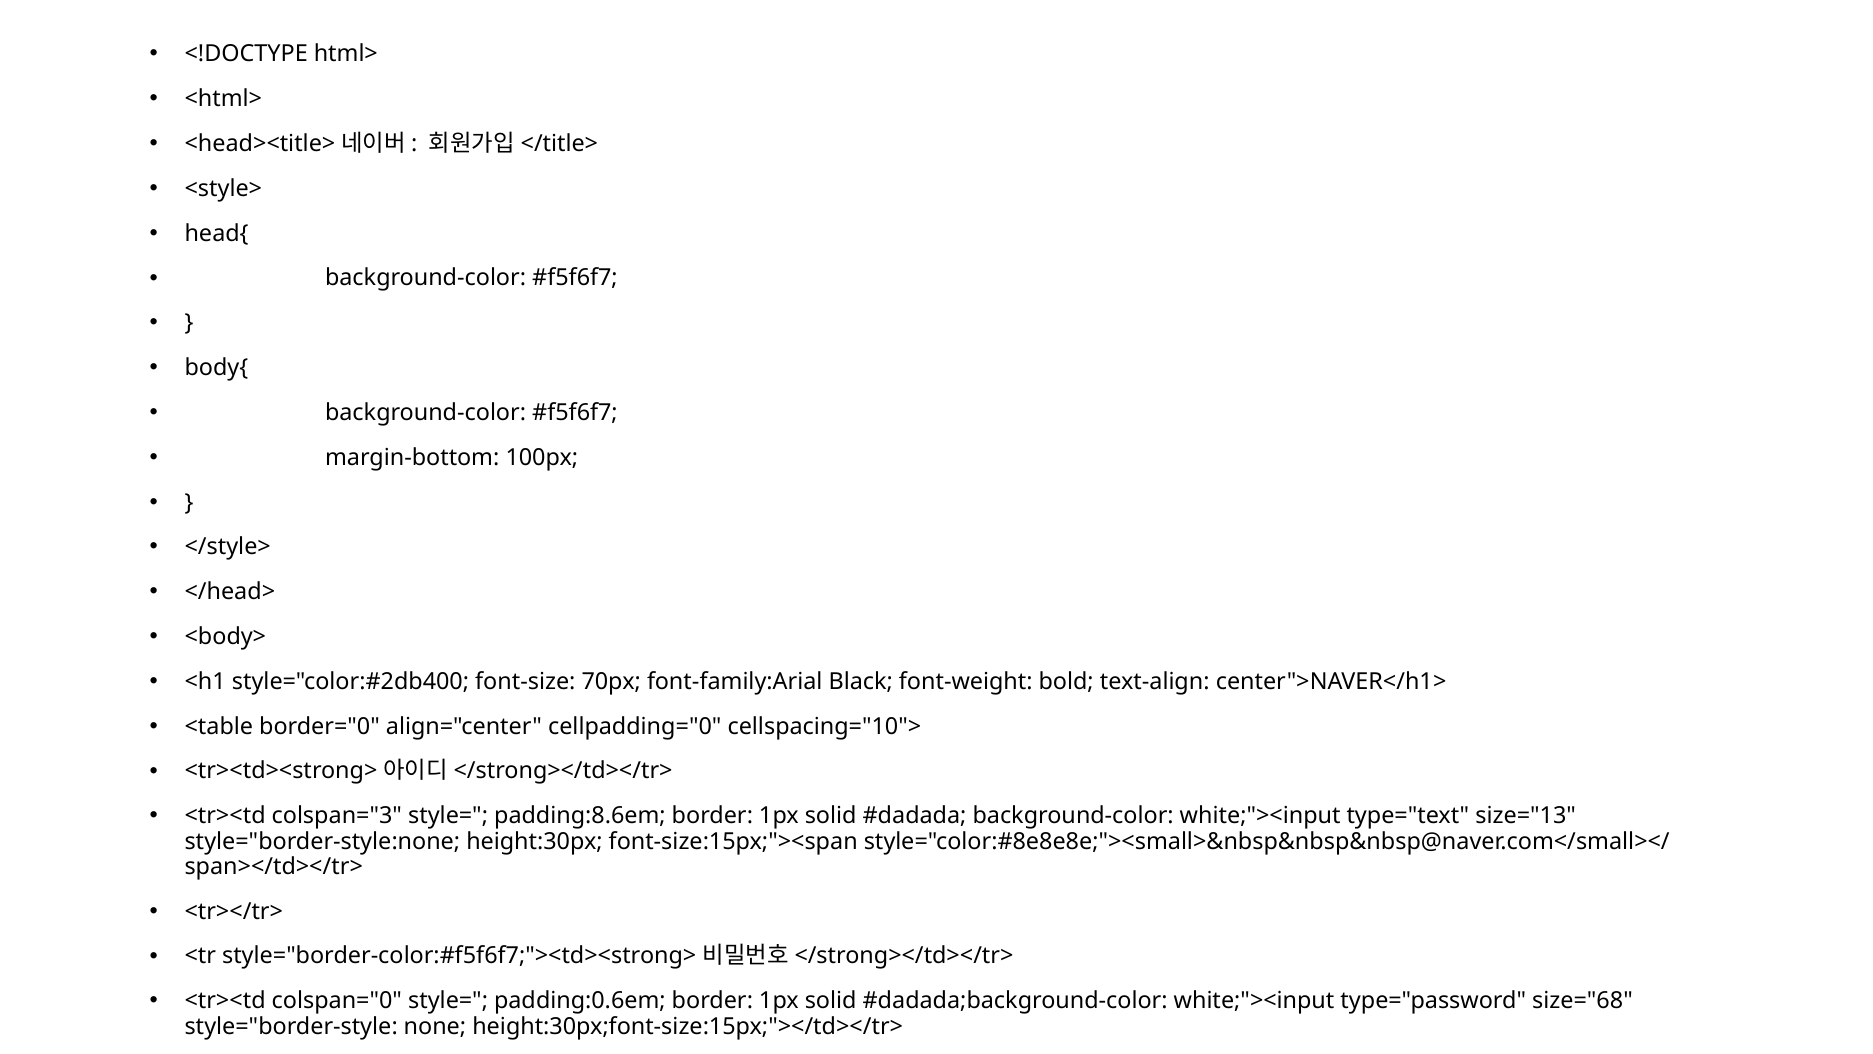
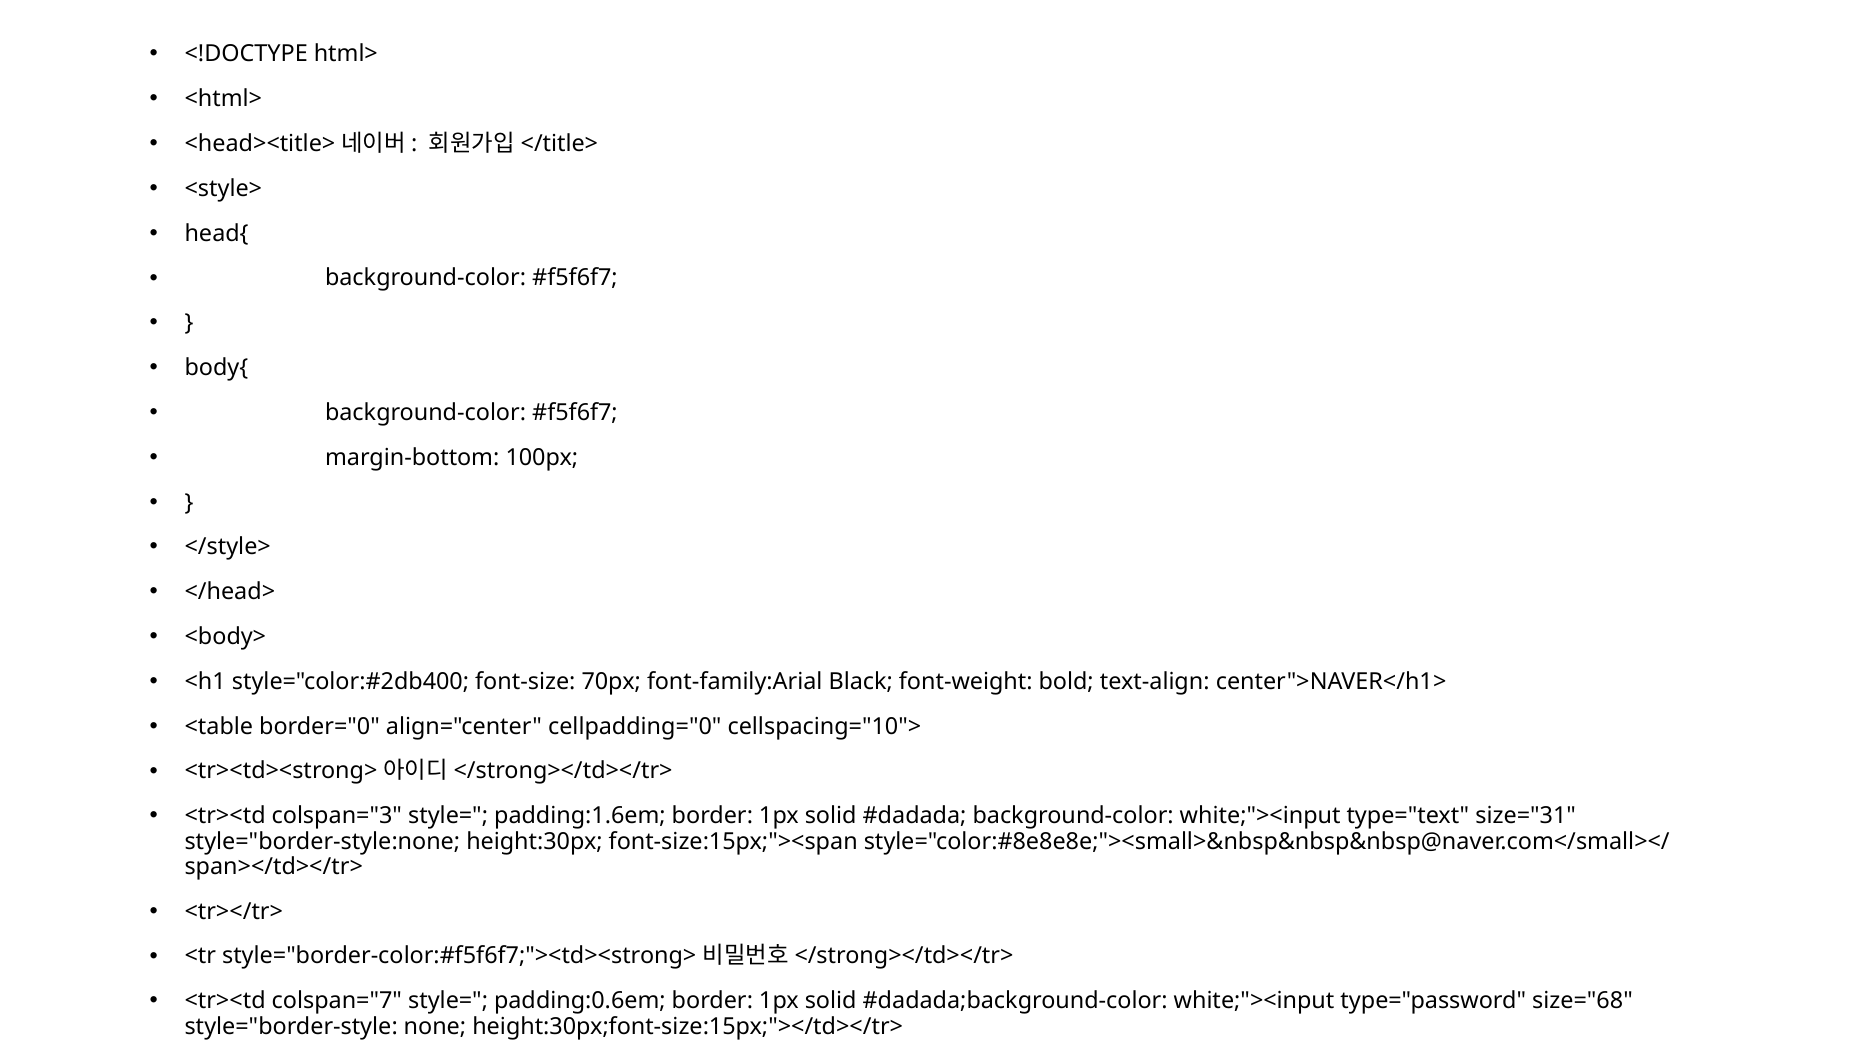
padding:8.6em: padding:8.6em -> padding:1.6em (580, 816)
size="13: size="13 -> size="31 (1526, 816)
colspan="0: colspan="0 -> colspan="7 (337, 1001)
